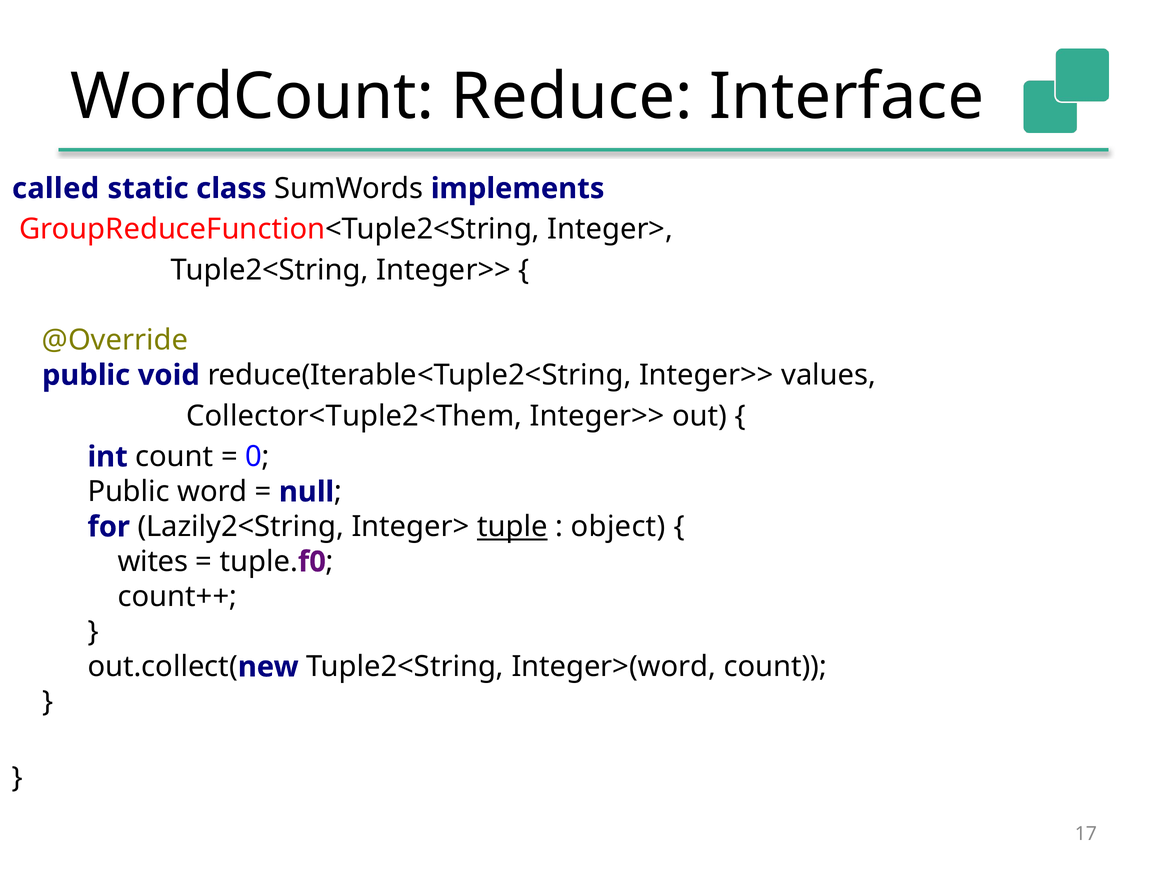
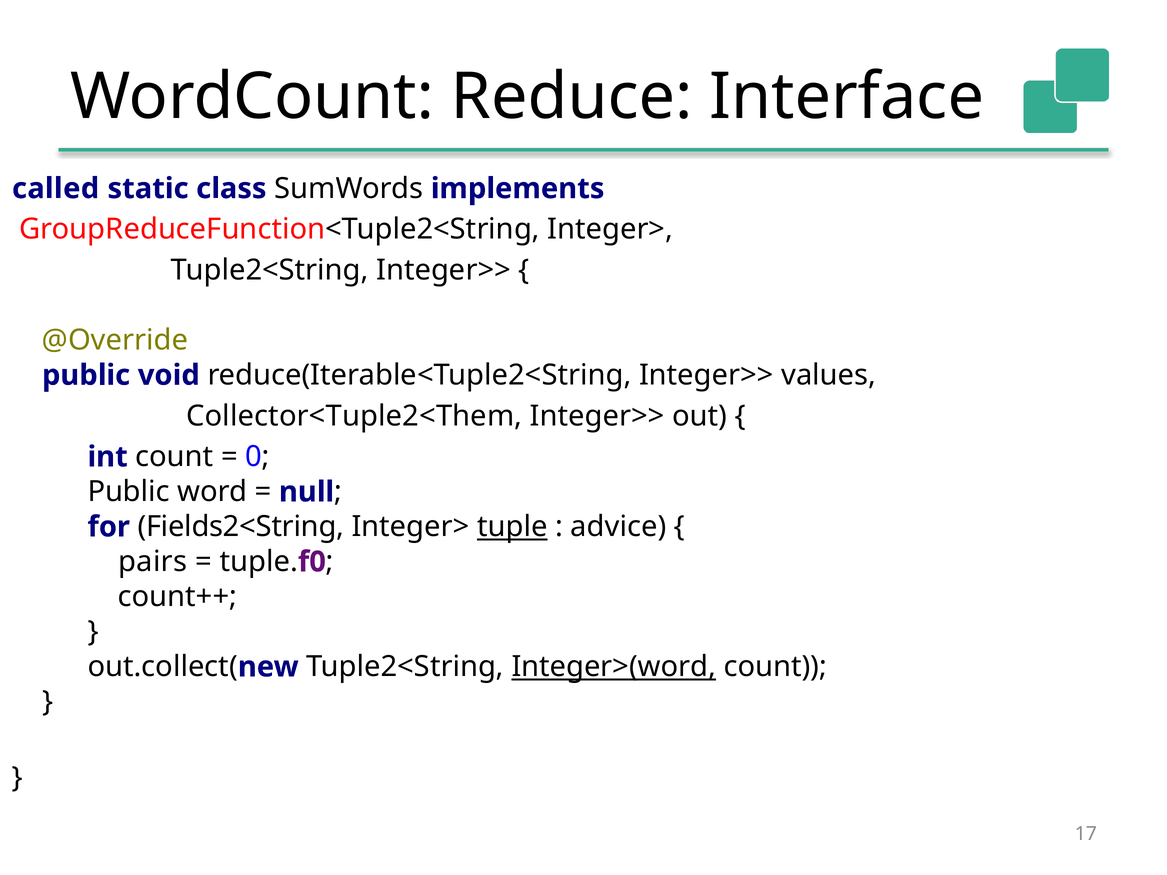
Lazily2<String: Lazily2<String -> Fields2<String (241, 527)
object: object -> advice (618, 527)
wites: wites -> pairs (153, 562)
Integer>(word underline: none -> present (614, 667)
